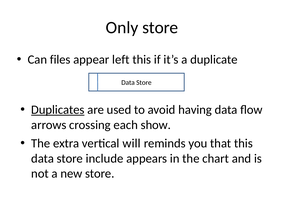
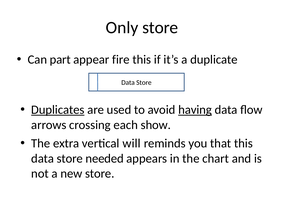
files: files -> part (60, 60)
left: left -> fire (121, 60)
having underline: none -> present (195, 110)
include: include -> needed (105, 158)
